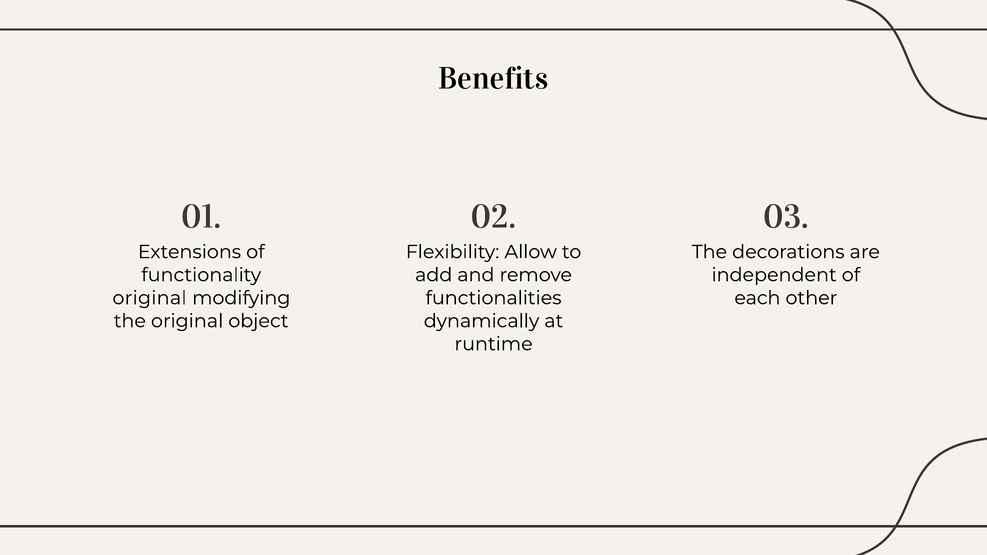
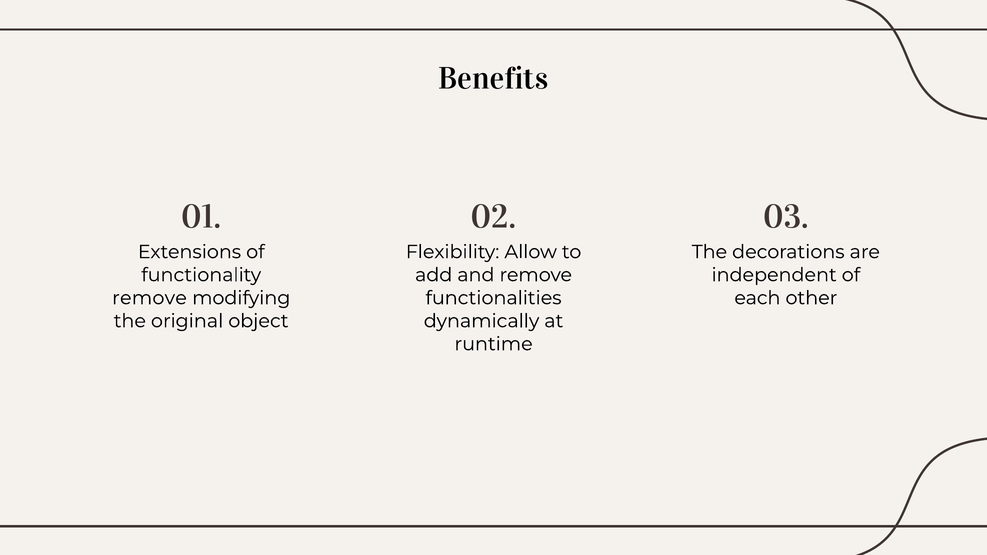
original: original -> remove (149, 298)
